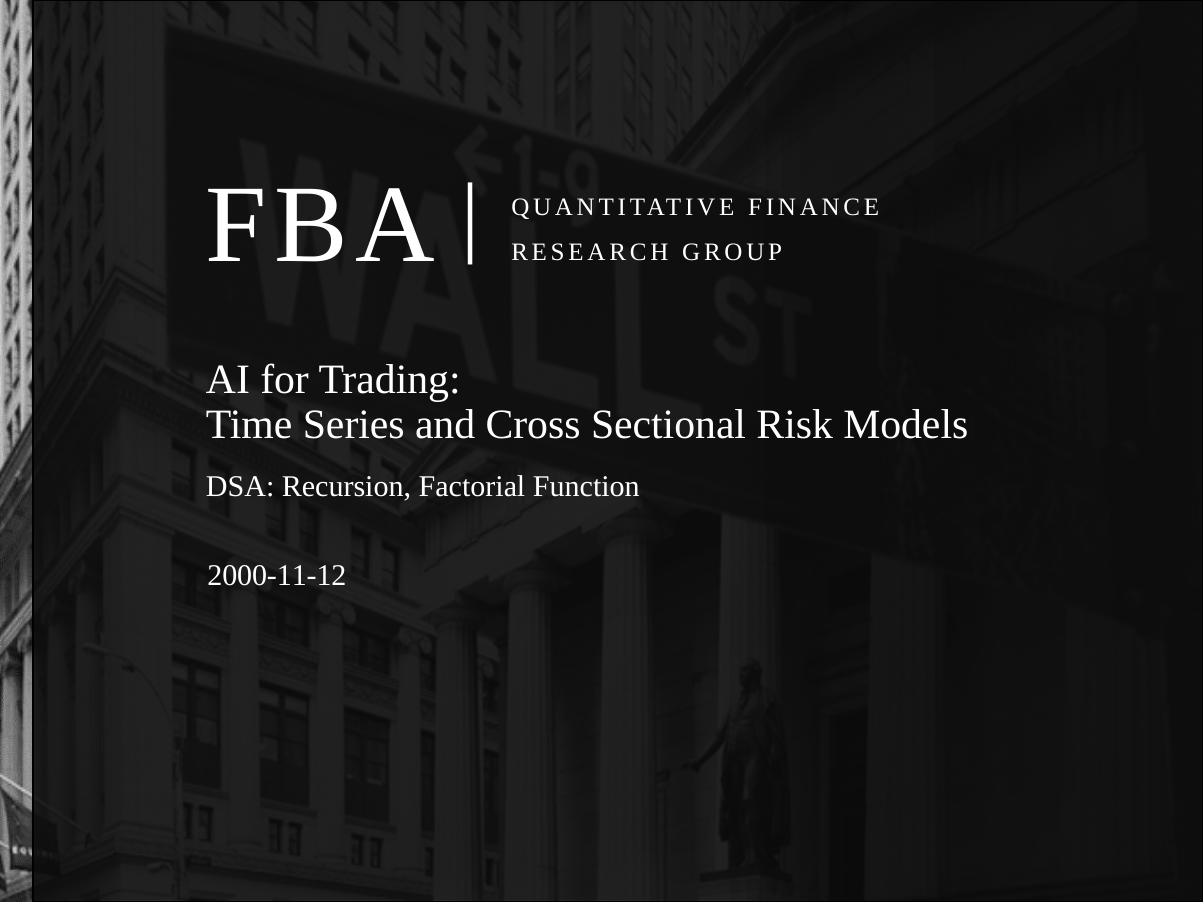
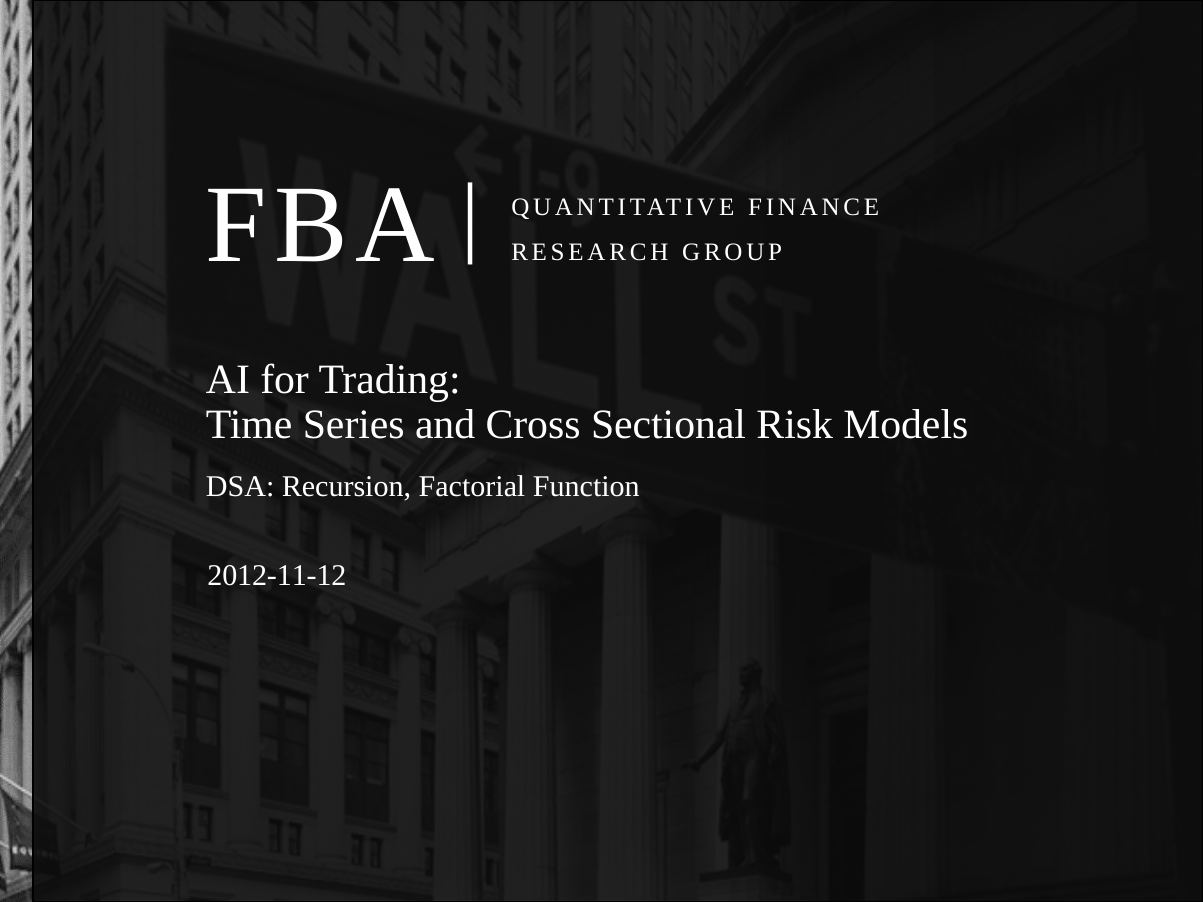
2000-11-12: 2000-11-12 -> 2012-11-12 (277, 576)
